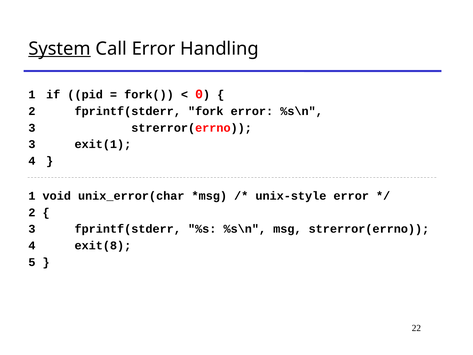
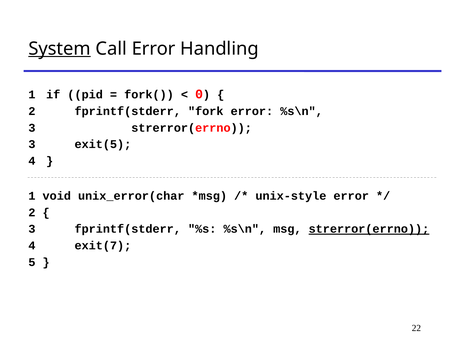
exit(1: exit(1 -> exit(5 (103, 144)
strerror(errno underline: none -> present (369, 229)
exit(8: exit(8 -> exit(7 (103, 245)
